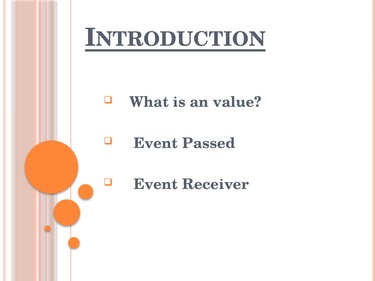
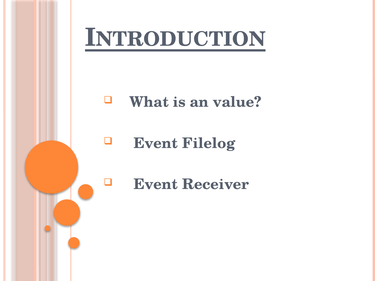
Passed: Passed -> Filelog (209, 143)
